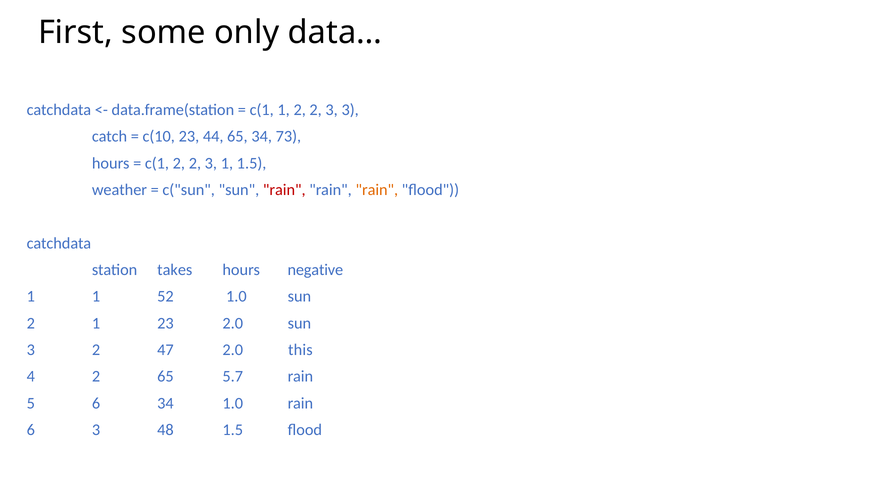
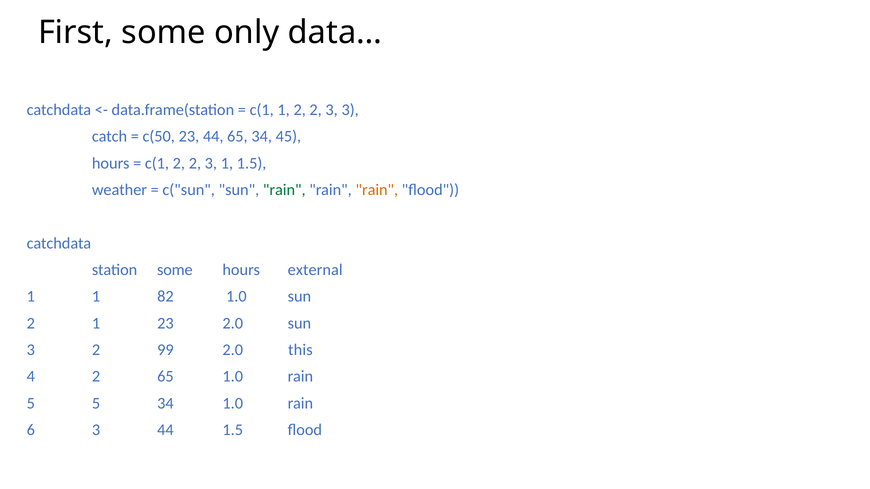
c(10: c(10 -> c(50 (159, 137)
73: 73 -> 45 (288, 137)
rain colour: red -> green (284, 190)
station takes: takes -> some (175, 270)
negative: negative -> external (315, 270)
52: 52 -> 82 (165, 297)
47: 47 -> 99 (165, 350)
65 5.7: 5.7 -> 1.0 (233, 377)
5 6: 6 -> 5 (96, 404)
3 48: 48 -> 44 (165, 430)
